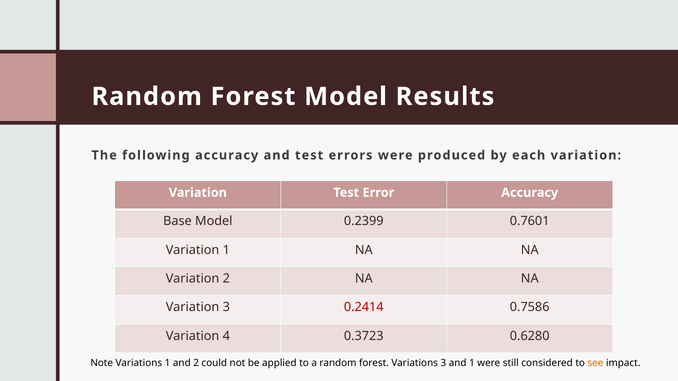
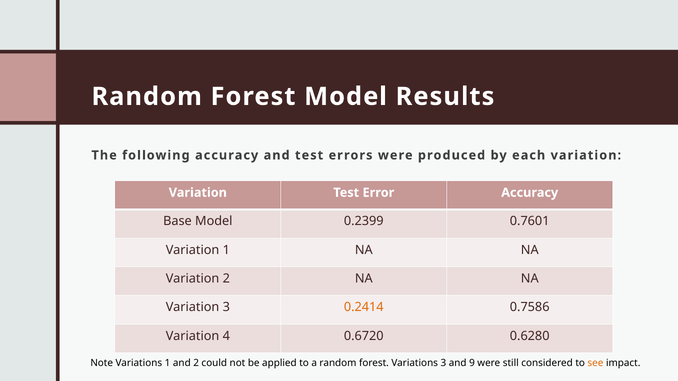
0.2414 colour: red -> orange (364, 308)
0.3723: 0.3723 -> 0.6720 (364, 336)
and 1: 1 -> 9 (472, 364)
